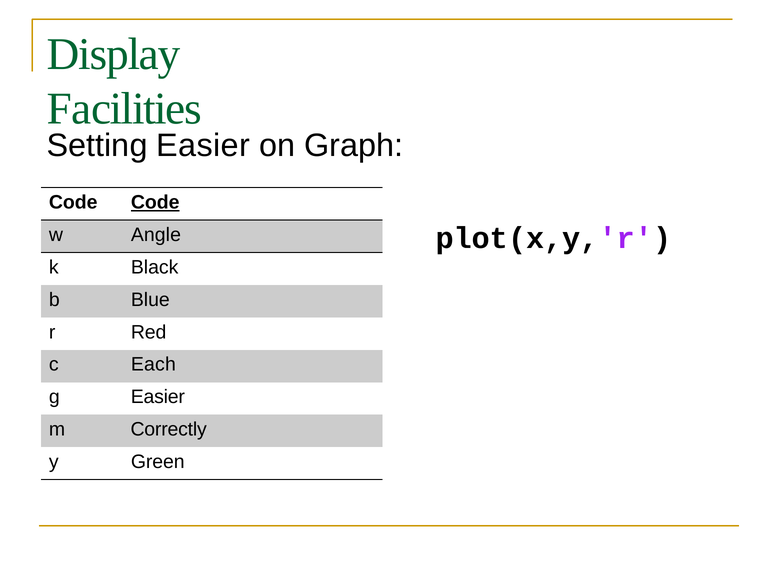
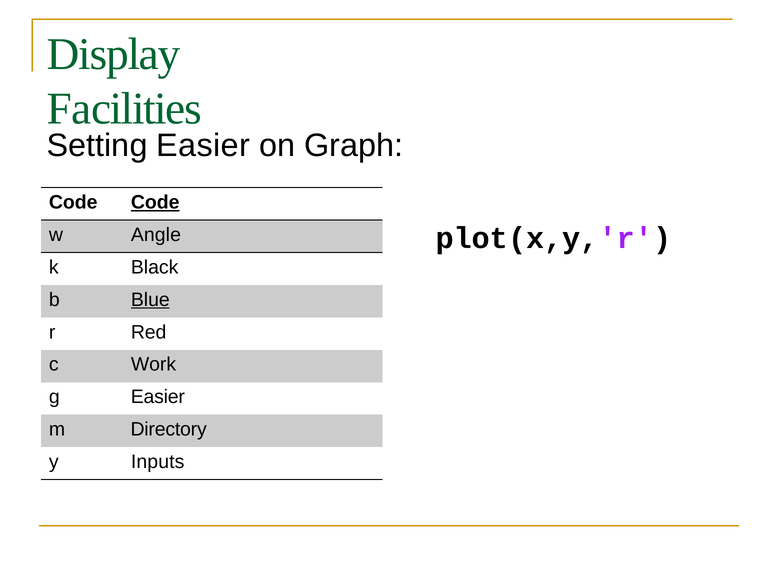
Blue underline: none -> present (150, 299)
Each: Each -> Work (154, 364)
Correctly: Correctly -> Directory (169, 429)
Green: Green -> Inputs (158, 462)
